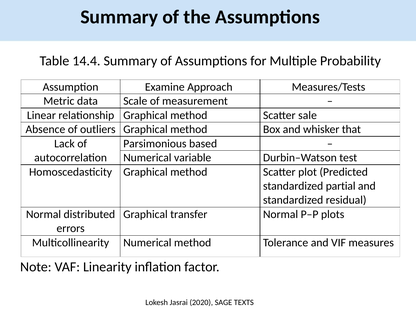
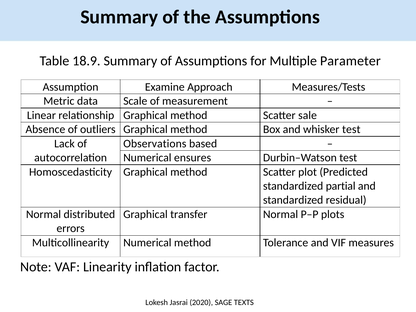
14.4: 14.4 -> 18.9 (86, 61)
Probability: Probability -> Parameter (350, 61)
whisker that: that -> test (351, 129)
Parsimonious: Parsimonious -> Observations (155, 144)
variable: variable -> ensures (193, 158)
